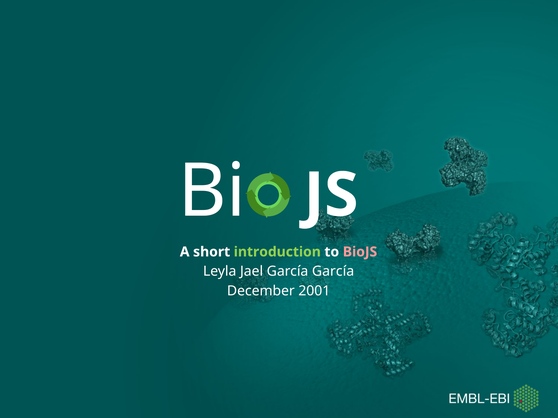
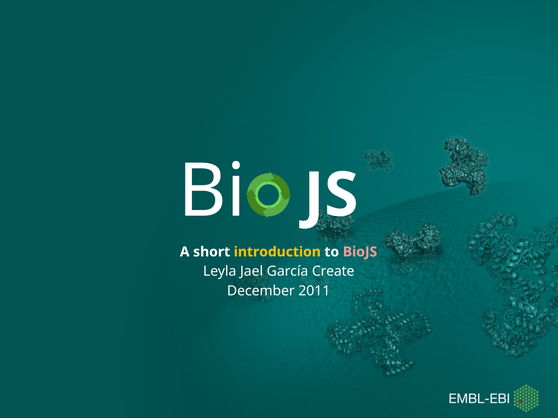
introduction colour: light green -> yellow (277, 252)
García García: García -> Create (333, 272)
2001: 2001 -> 2011 (314, 291)
